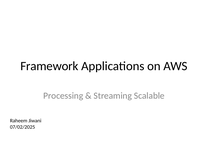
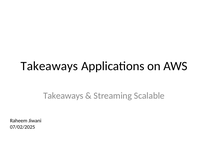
Framework: Framework -> Takeaways (49, 66)
Processing: Processing -> Takeaways (63, 96)
